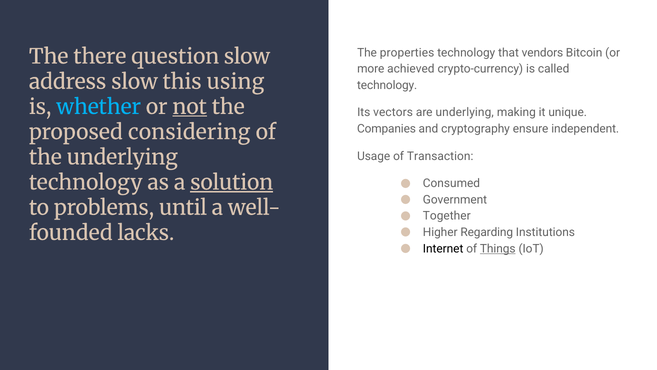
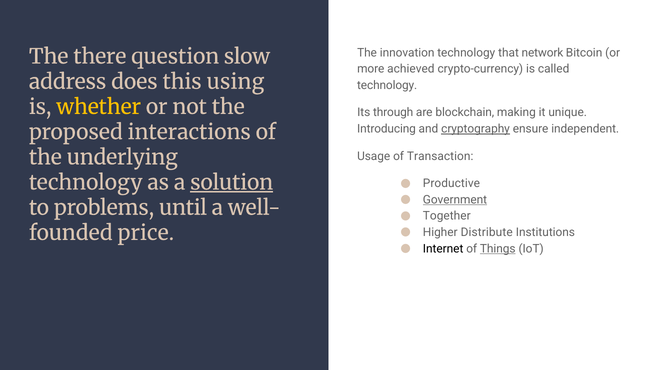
properties: properties -> innovation (407, 53)
vendors: vendors -> network (542, 53)
address slow: slow -> does (134, 82)
whether colour: light blue -> yellow (99, 107)
not underline: present -> none (190, 107)
vectors: vectors -> through (393, 112)
are underlying: underlying -> blockchain (465, 112)
Companies: Companies -> Introducing (386, 129)
cryptography underline: none -> present (476, 129)
considering: considering -> interactions (189, 132)
Consumed: Consumed -> Productive (451, 183)
Government underline: none -> present (455, 199)
Regarding: Regarding -> Distribute (487, 232)
lacks: lacks -> price (146, 233)
